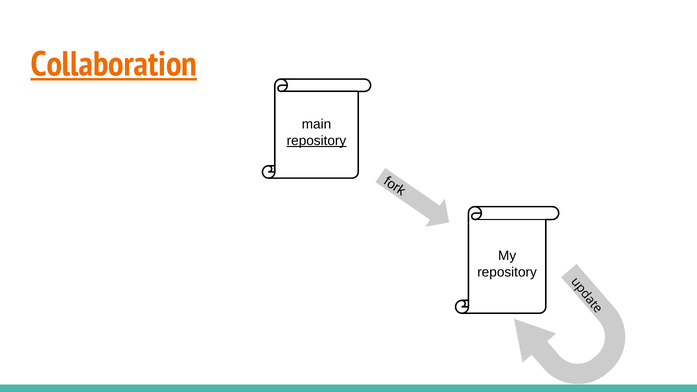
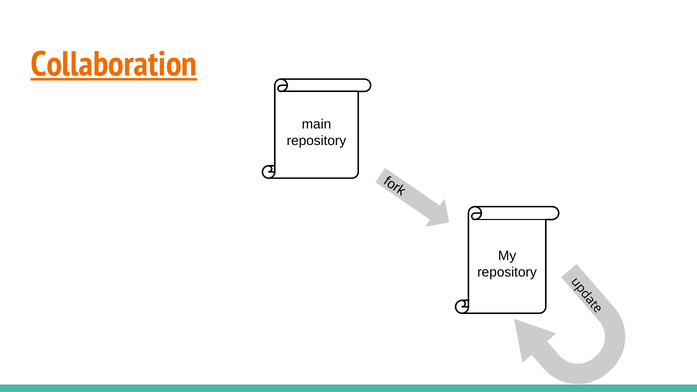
repository underline: present -> none (316, 141)
